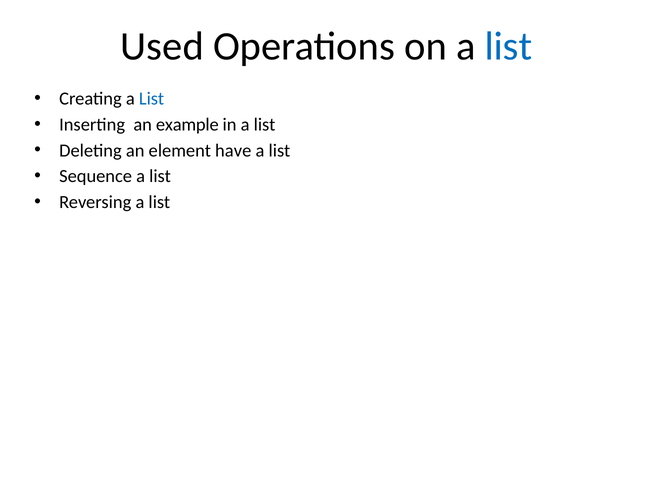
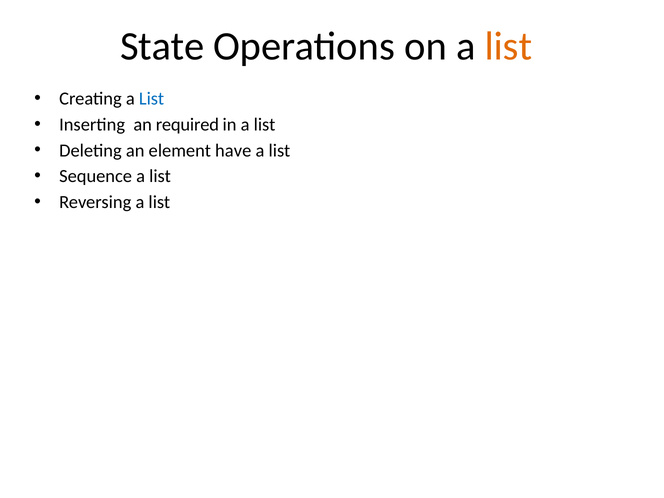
Used: Used -> State (162, 46)
list colour: blue -> orange (508, 46)
example: example -> required (187, 125)
